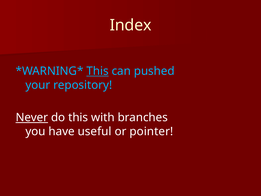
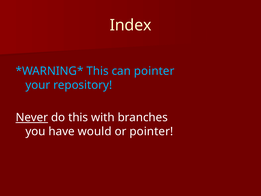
This underline: present -> none (98, 71)
can pushed: pushed -> pointer (154, 71)
useful: useful -> would (95, 131)
